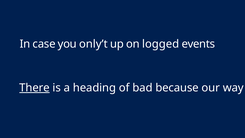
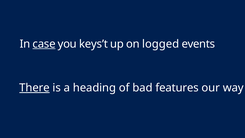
case underline: none -> present (44, 44)
only’t: only’t -> keys’t (93, 44)
because: because -> features (177, 88)
